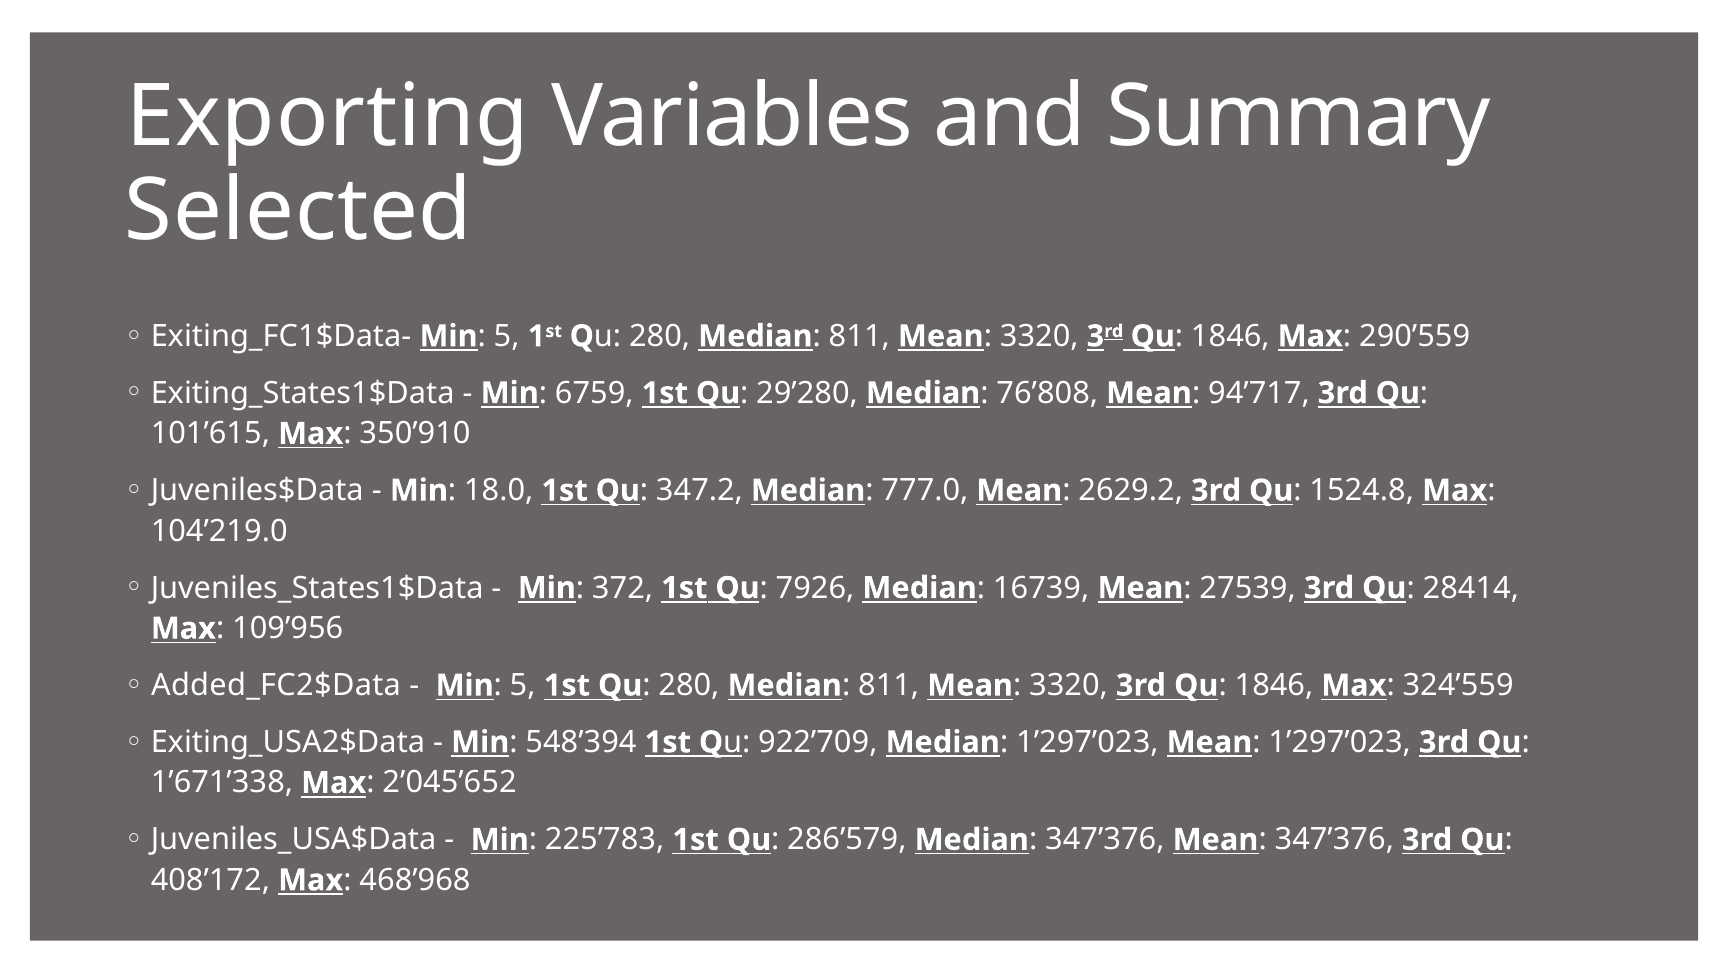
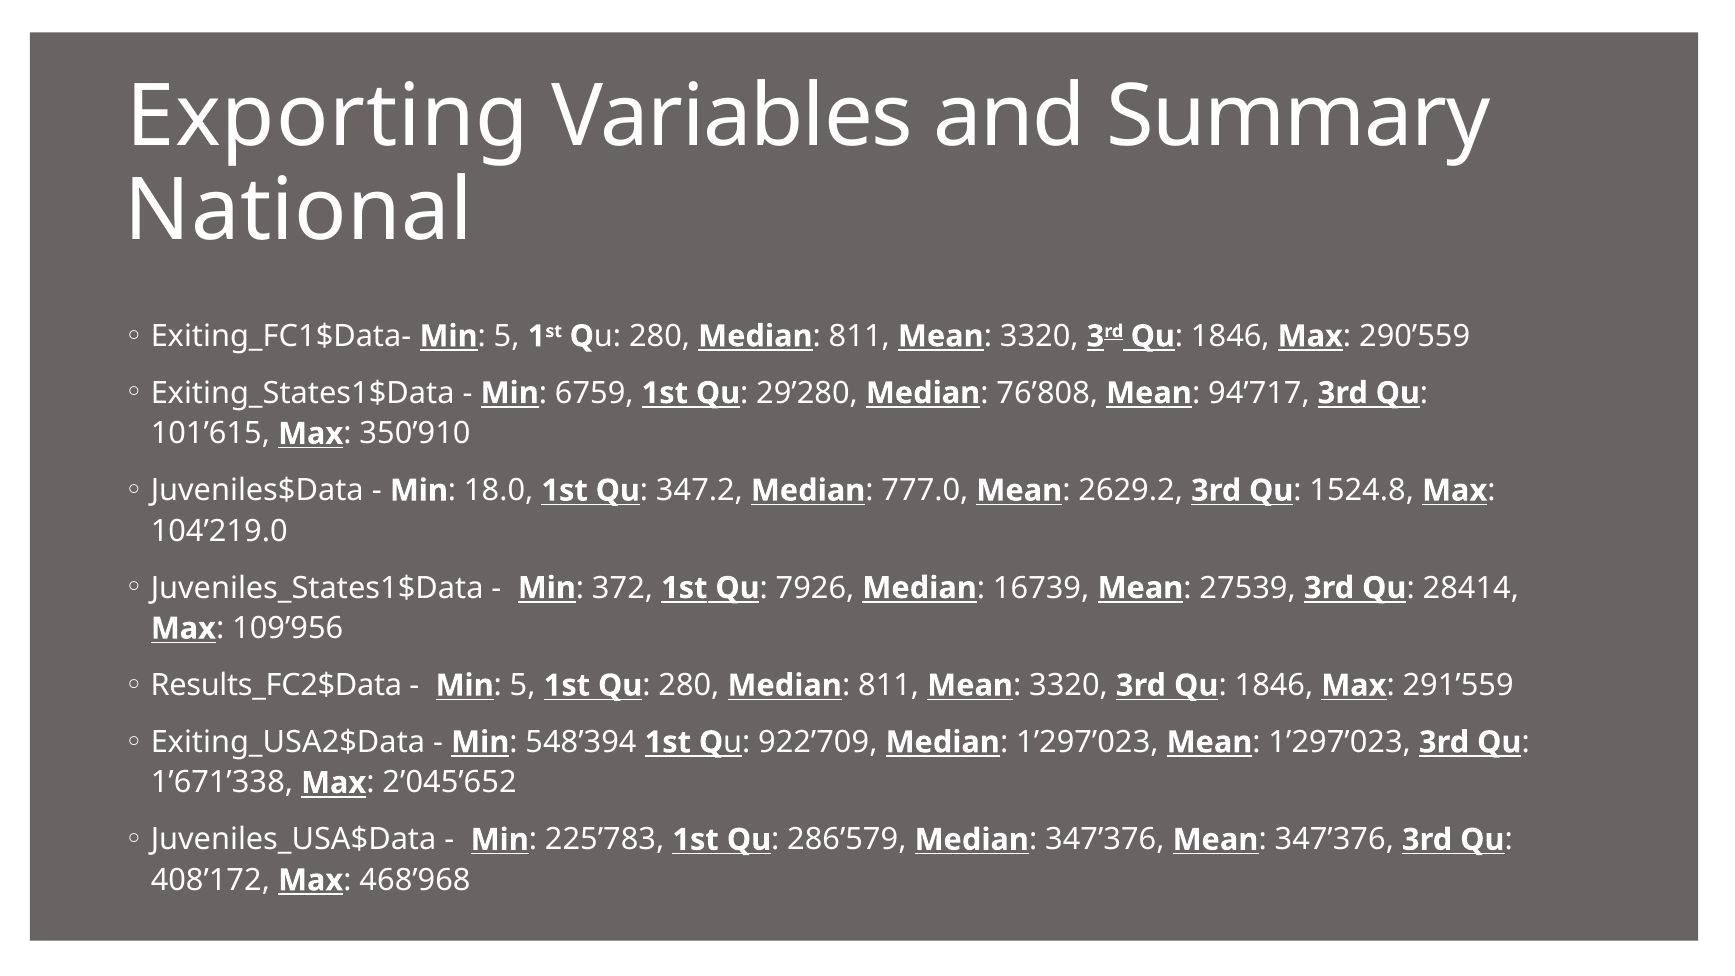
Selected: Selected -> National (299, 211)
Added_FC2$Data: Added_FC2$Data -> Results_FC2$Data (276, 685)
324’559: 324’559 -> 291’559 (1458, 685)
